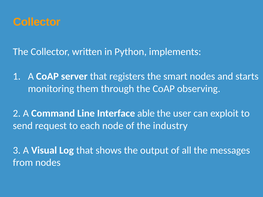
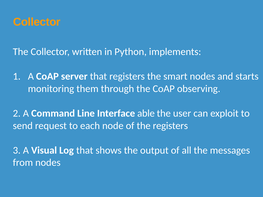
the industry: industry -> registers (170, 126)
